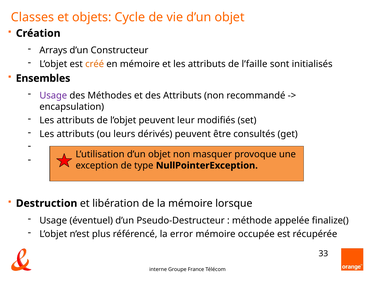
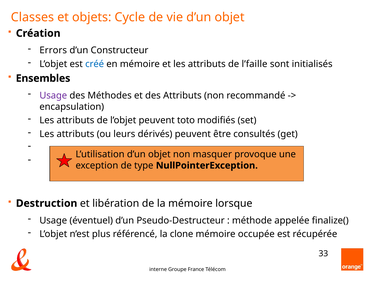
Arrays: Arrays -> Errors (53, 50)
créé colour: orange -> blue (95, 64)
leur: leur -> toto (186, 120)
error: error -> clone (182, 233)
